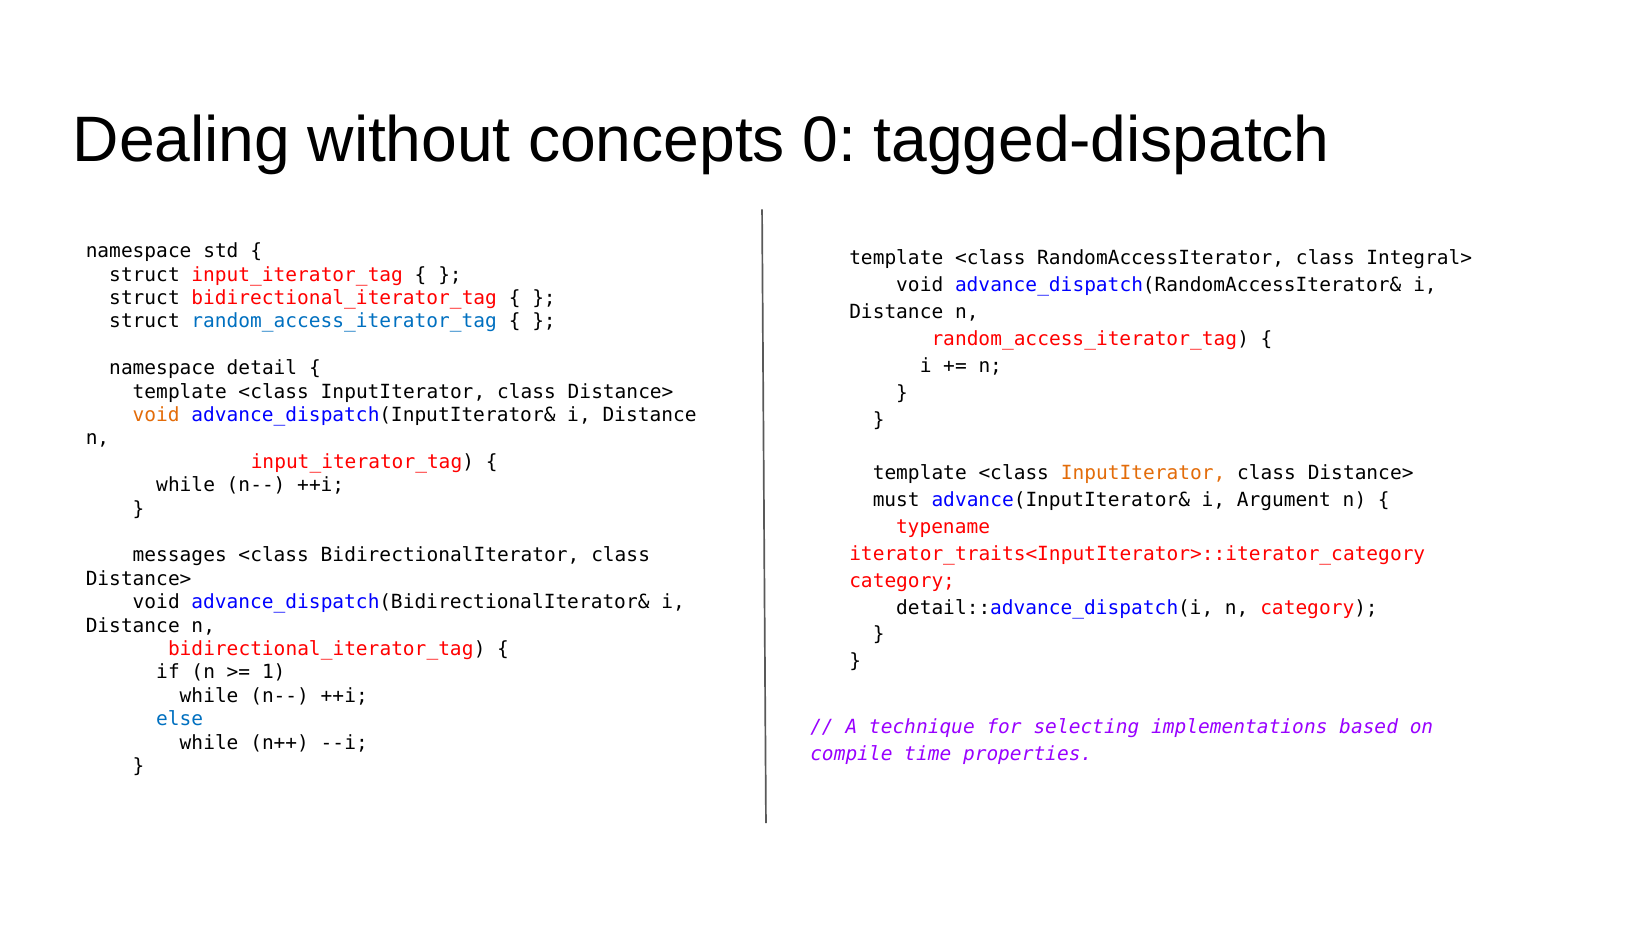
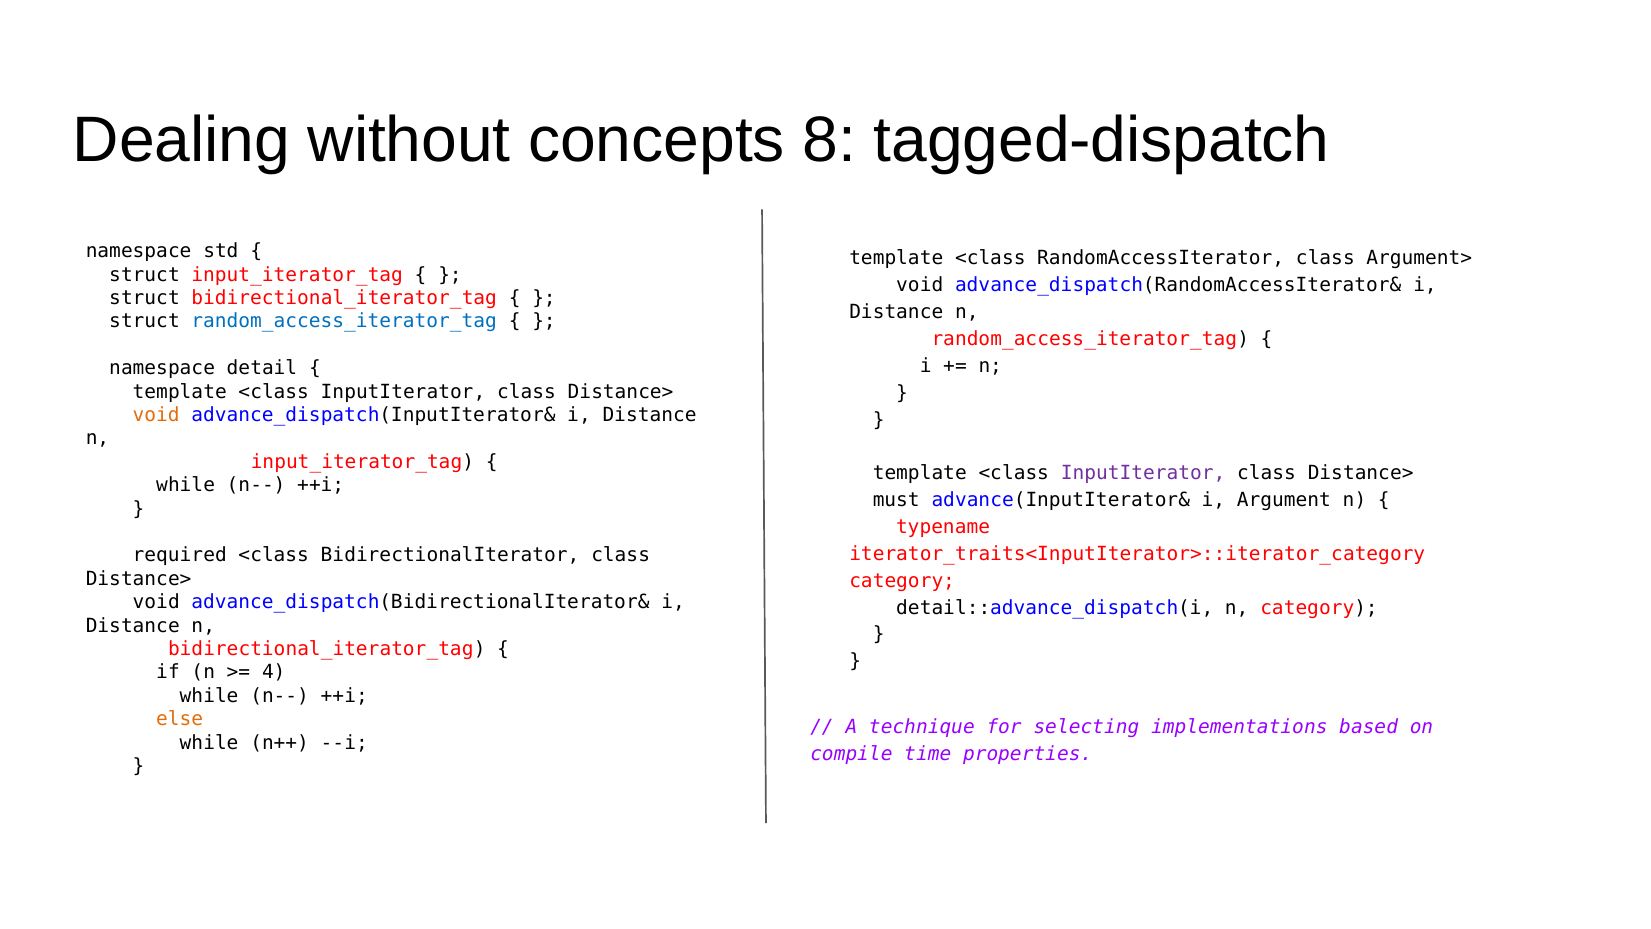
0: 0 -> 8 (829, 140)
Integral>: Integral> -> Argument> (1419, 258)
InputIterator colour: orange -> purple (1143, 473)
messages: messages -> required (180, 555)
1: 1 -> 4 (274, 672)
else colour: blue -> orange (180, 719)
